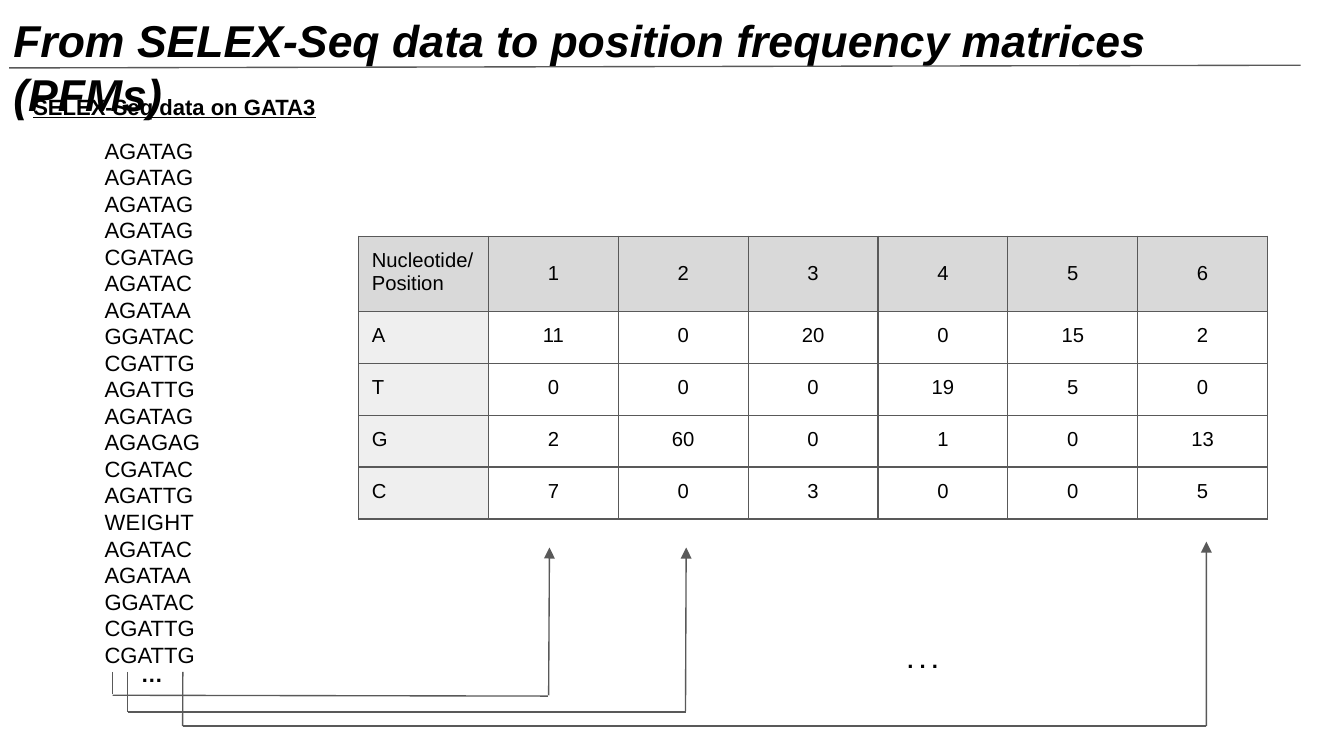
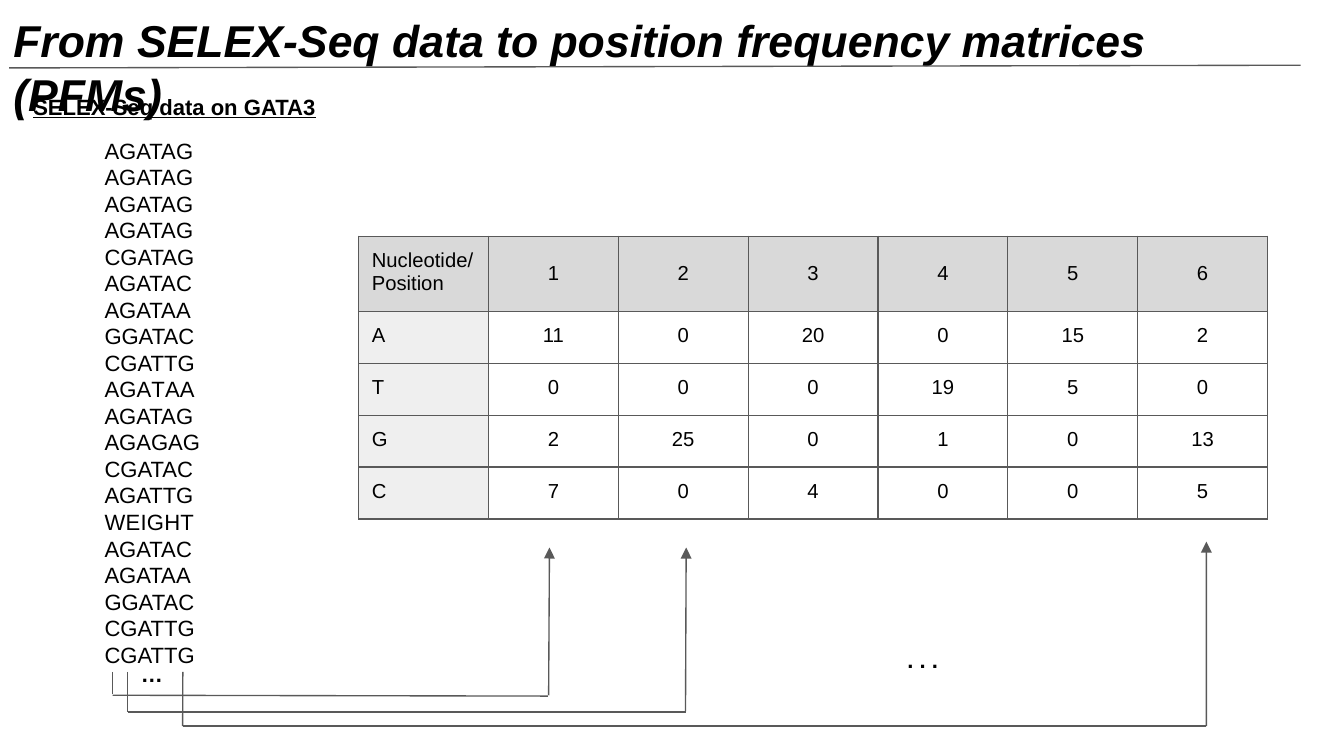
AGATTG: AGATTG -> AGATAA (150, 390)
60: 60 -> 25 (683, 440)
0 3: 3 -> 4 (813, 492)
